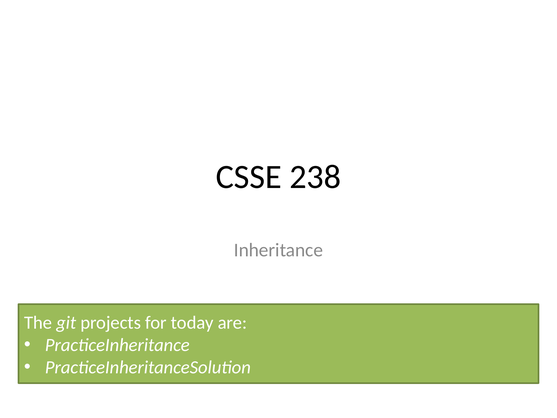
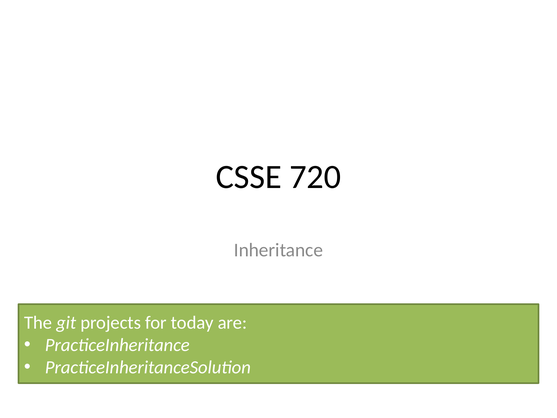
238: 238 -> 720 (315, 177)
